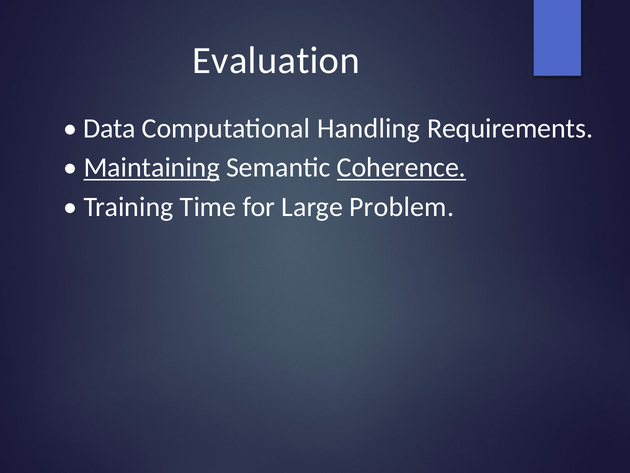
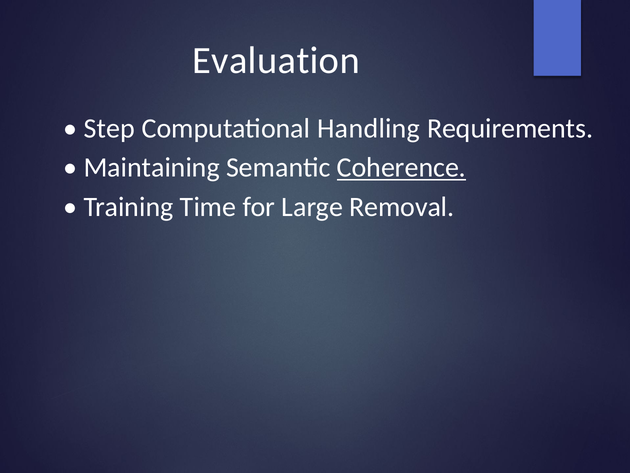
Data: Data -> Step (109, 128)
Maintaining underline: present -> none (152, 167)
Problem: Problem -> Removal (402, 207)
